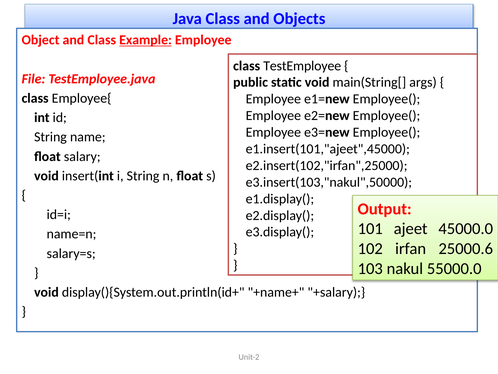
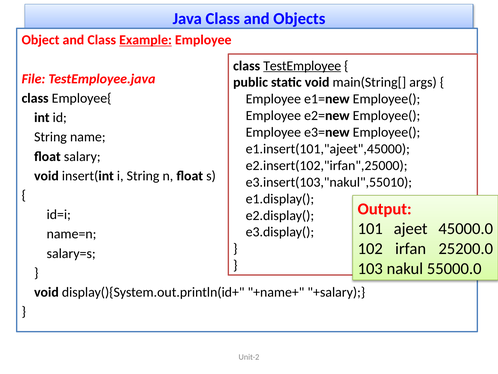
TestEmployee underline: none -> present (302, 66)
e3.insert(103,"nakul",50000: e3.insert(103,"nakul",50000 -> e3.insert(103,"nakul",55010 (329, 182)
25000.6: 25000.6 -> 25200.0 (466, 248)
